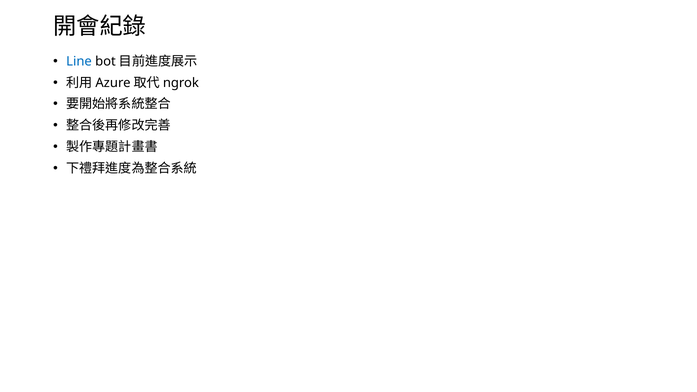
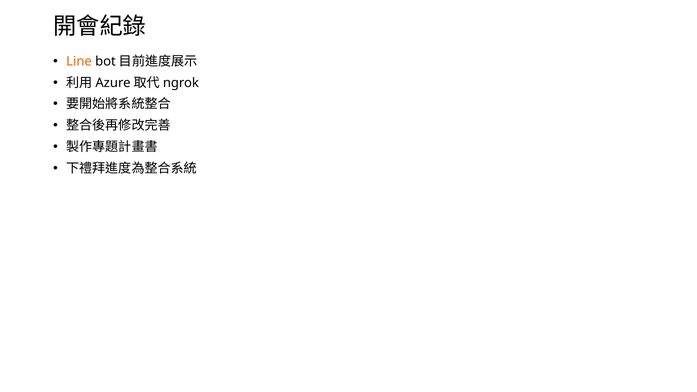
Line colour: blue -> orange (79, 61)
